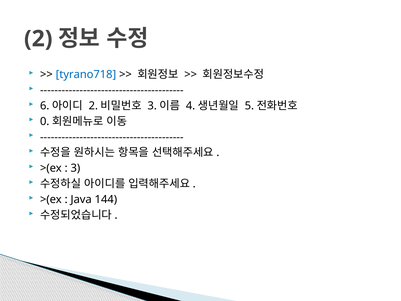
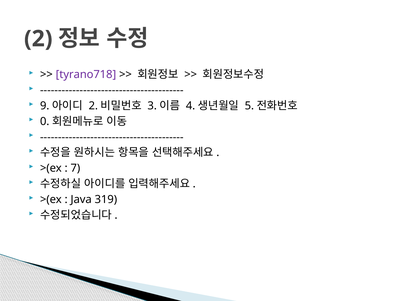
tyrano718 colour: blue -> purple (86, 74)
6: 6 -> 9 (45, 106)
3: 3 -> 7 (75, 168)
144: 144 -> 319 (106, 199)
